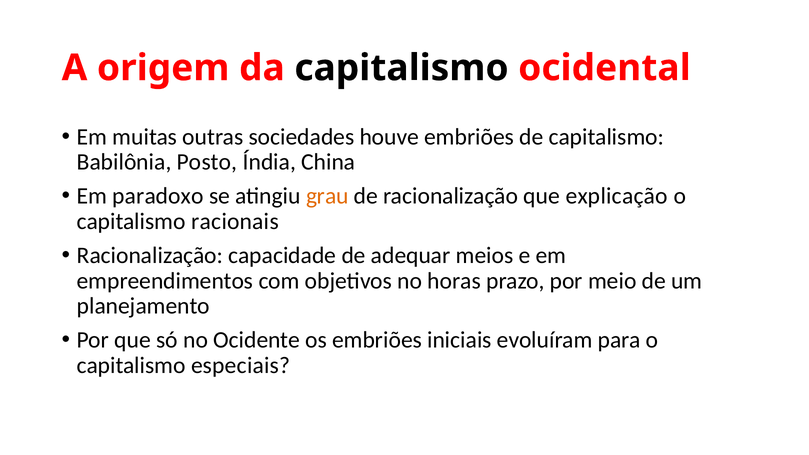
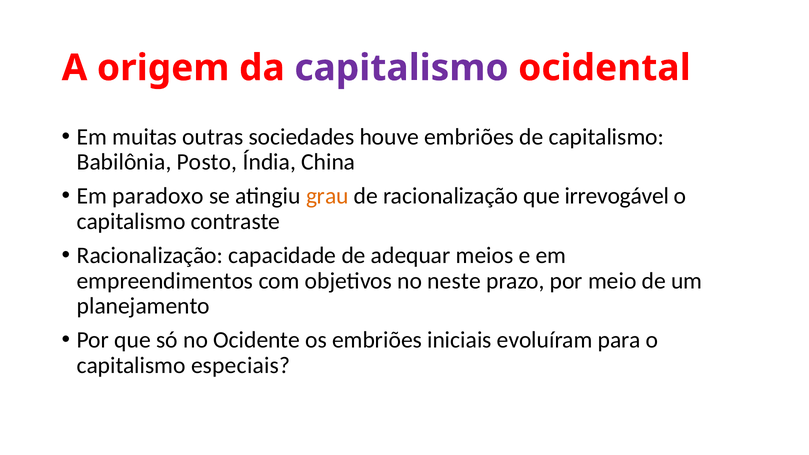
capitalismo colour: black -> purple (402, 68)
explicação: explicação -> irrevogável (617, 196)
racionais: racionais -> contraste (235, 221)
horas: horas -> neste (454, 281)
